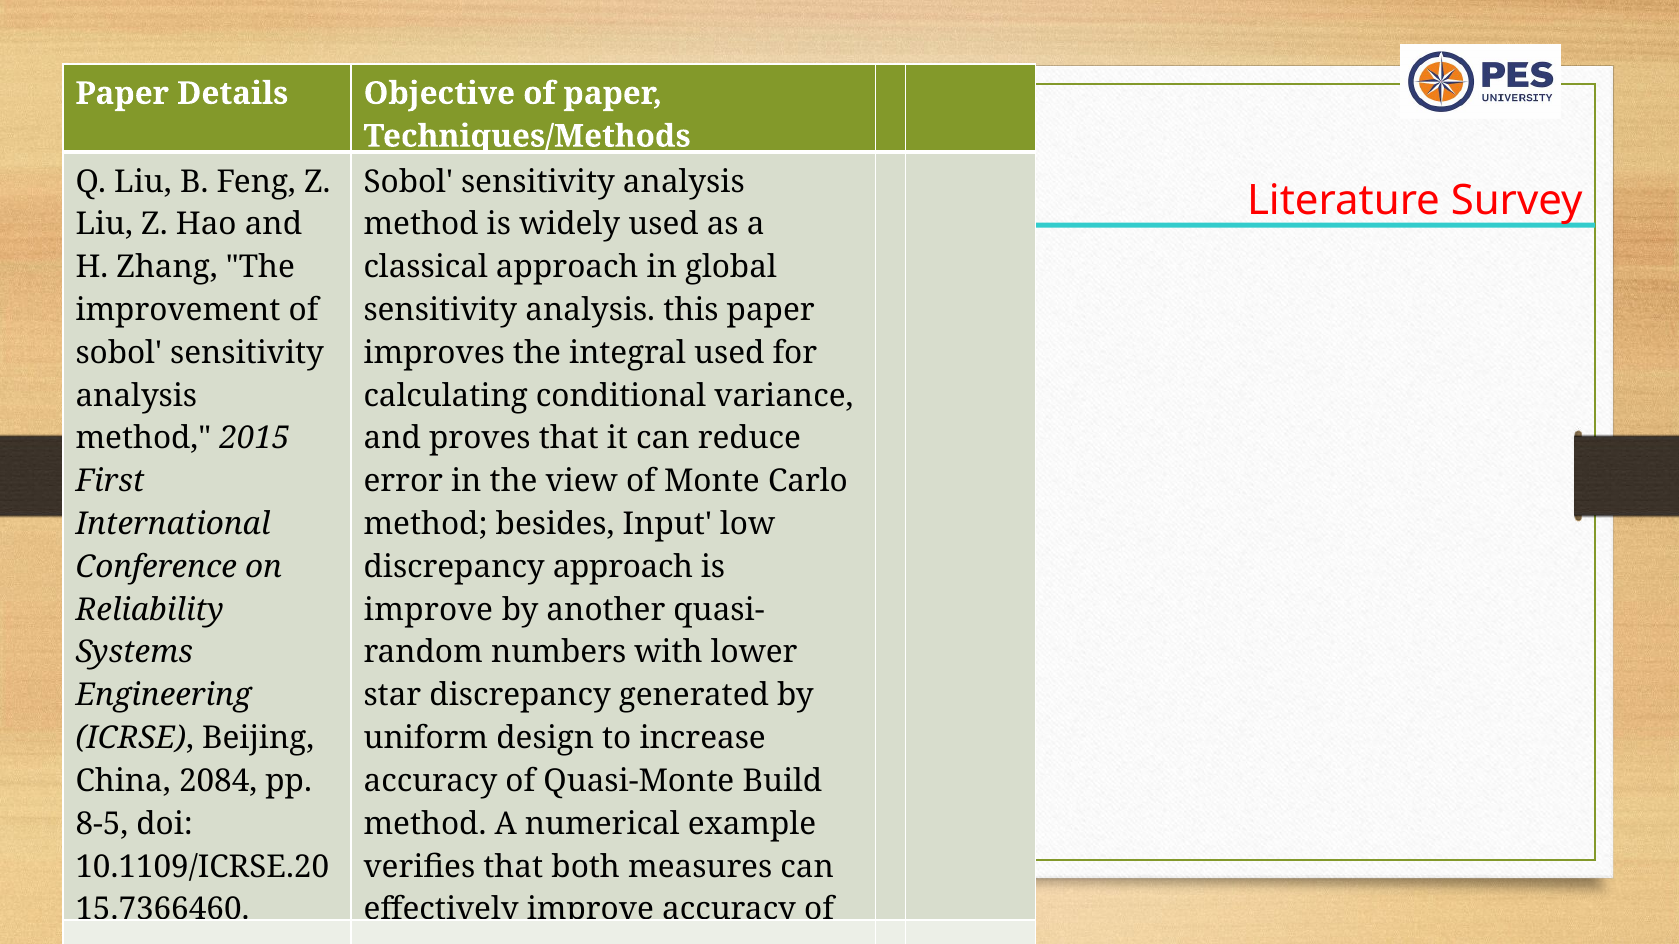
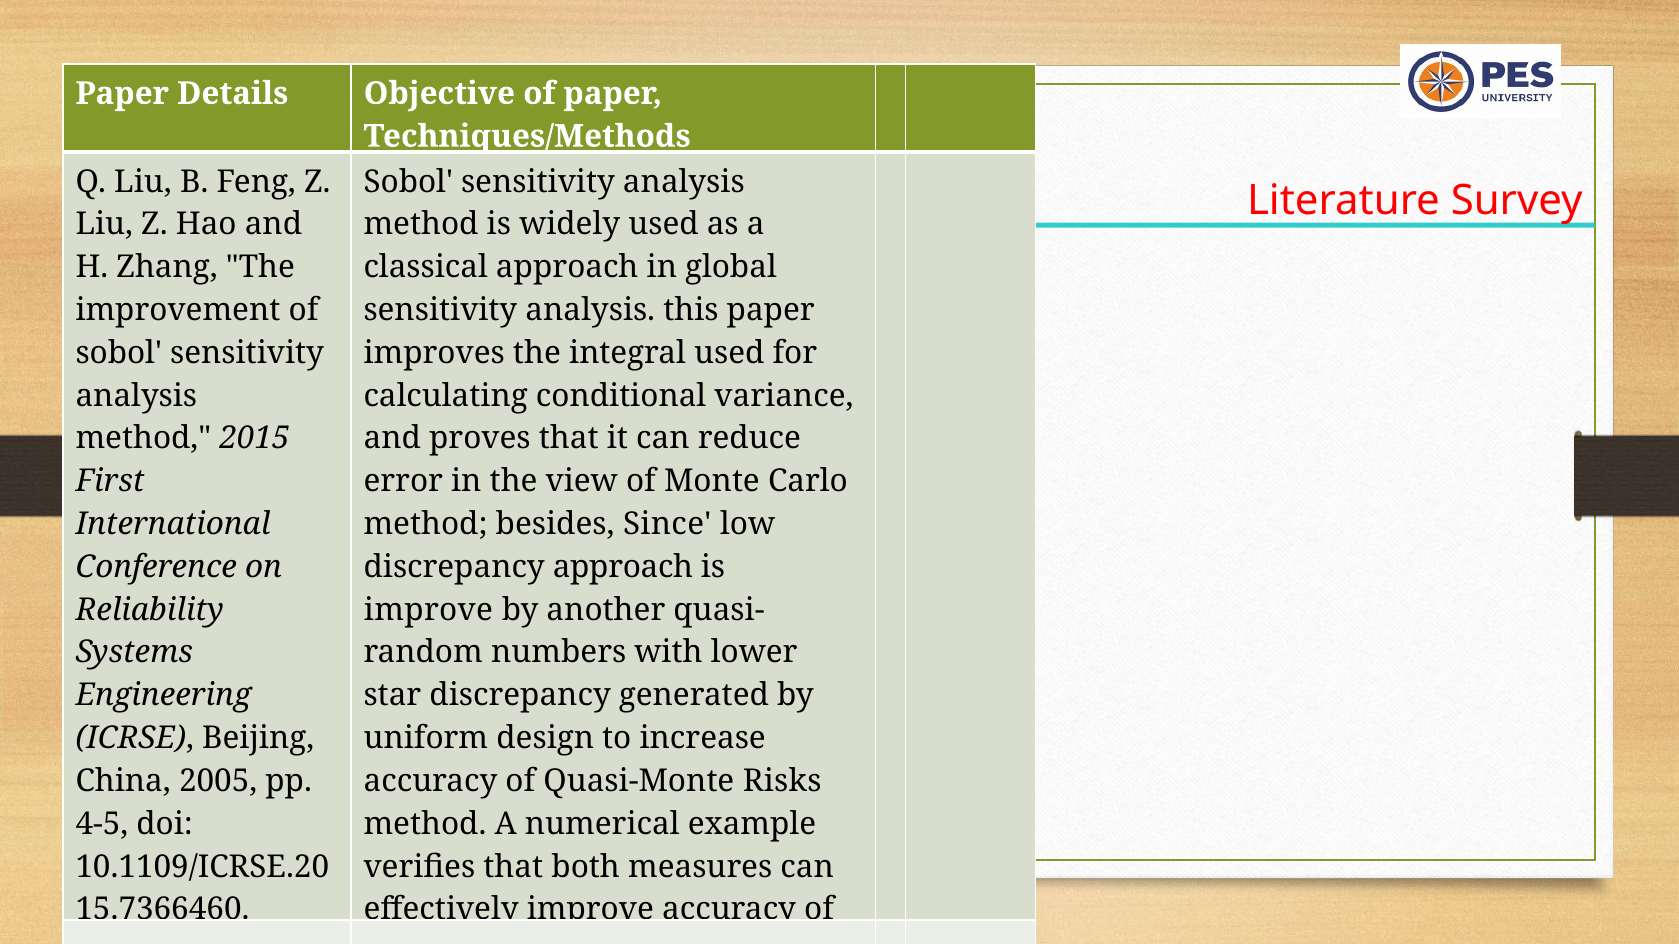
Input: Input -> Since (667, 524)
2084: 2084 -> 2005 (218, 781)
Build: Build -> Risks (782, 781)
8-5: 8-5 -> 4-5 (102, 824)
